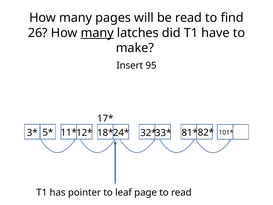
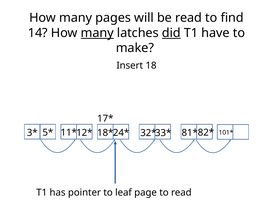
26: 26 -> 14 (38, 33)
did underline: none -> present (171, 33)
95: 95 -> 18 (151, 65)
